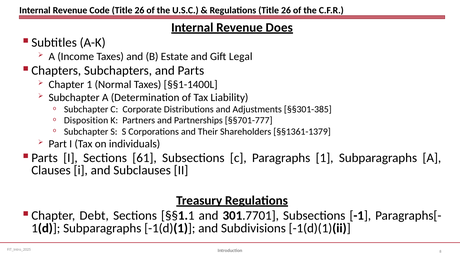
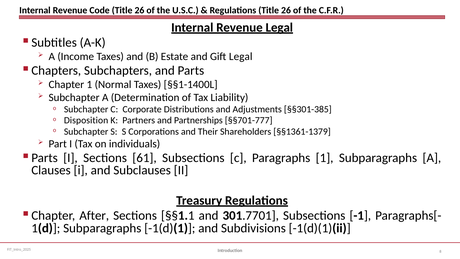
Revenue Does: Does -> Legal (279, 27)
Debt: Debt -> After (94, 215)
